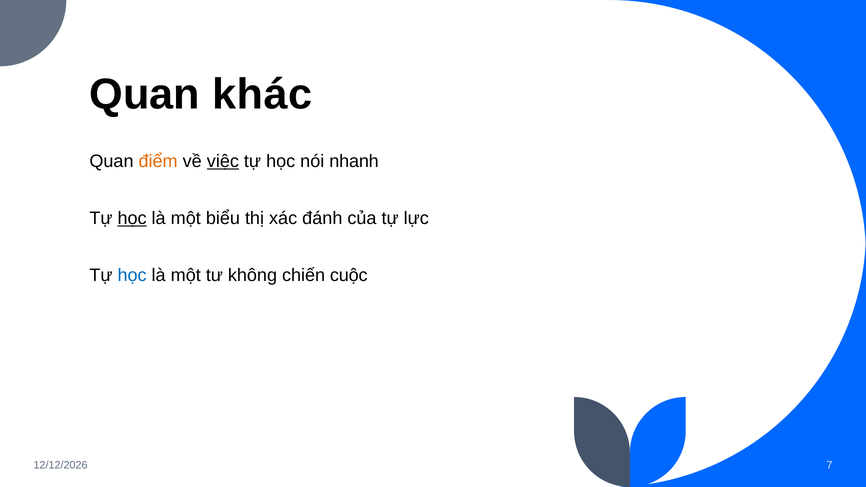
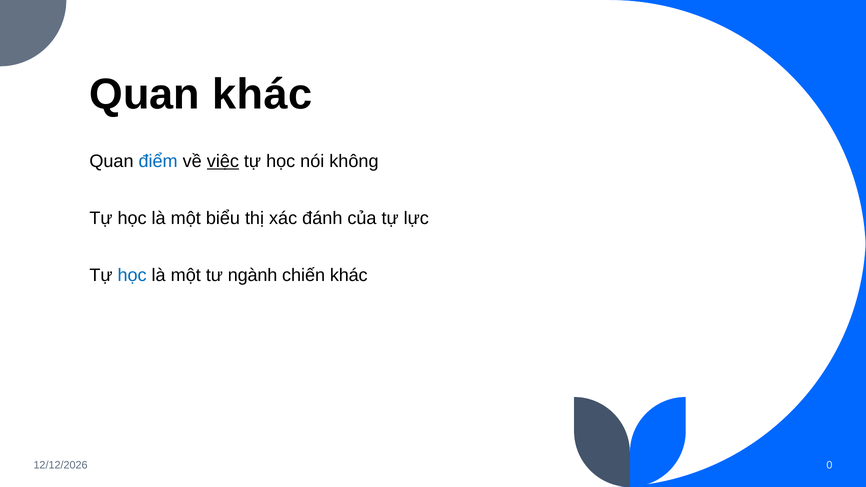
điểm colour: orange -> blue (158, 161)
nhanh: nhanh -> không (354, 161)
học underline: present -> none (132, 218)
không: không -> ngành (253, 275)
chiến cuộc: cuộc -> khác (349, 275)
7: 7 -> 0 (830, 465)
